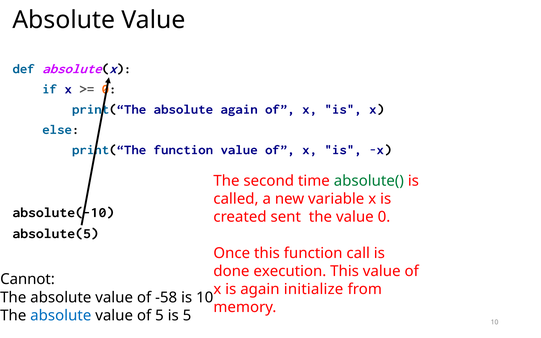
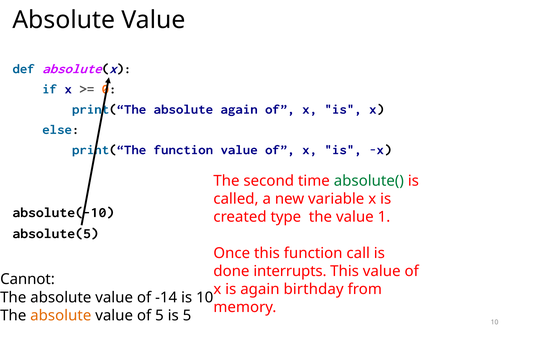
sent: sent -> type (286, 217)
value 0: 0 -> 1 (384, 217)
execution: execution -> interrupts (290, 271)
initialize: initialize -> birthday (314, 289)
-58: -58 -> -14 (166, 298)
absolute colour: blue -> orange (61, 316)
